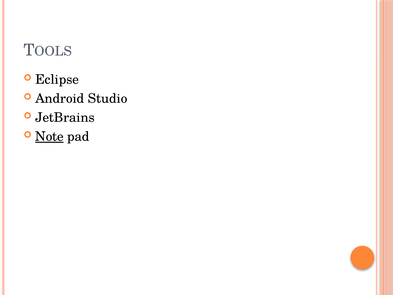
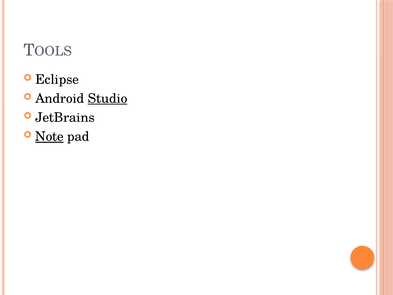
Studio underline: none -> present (108, 98)
